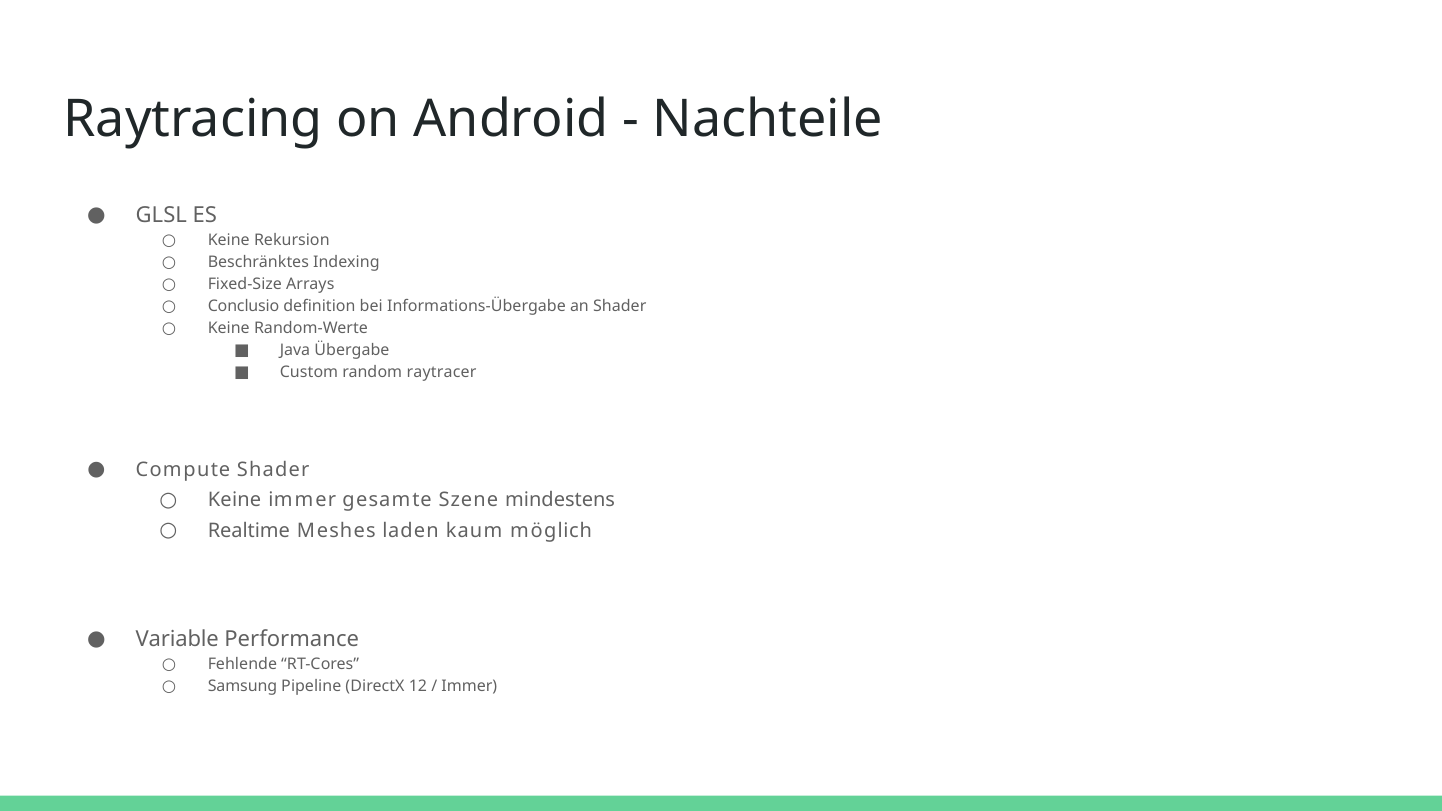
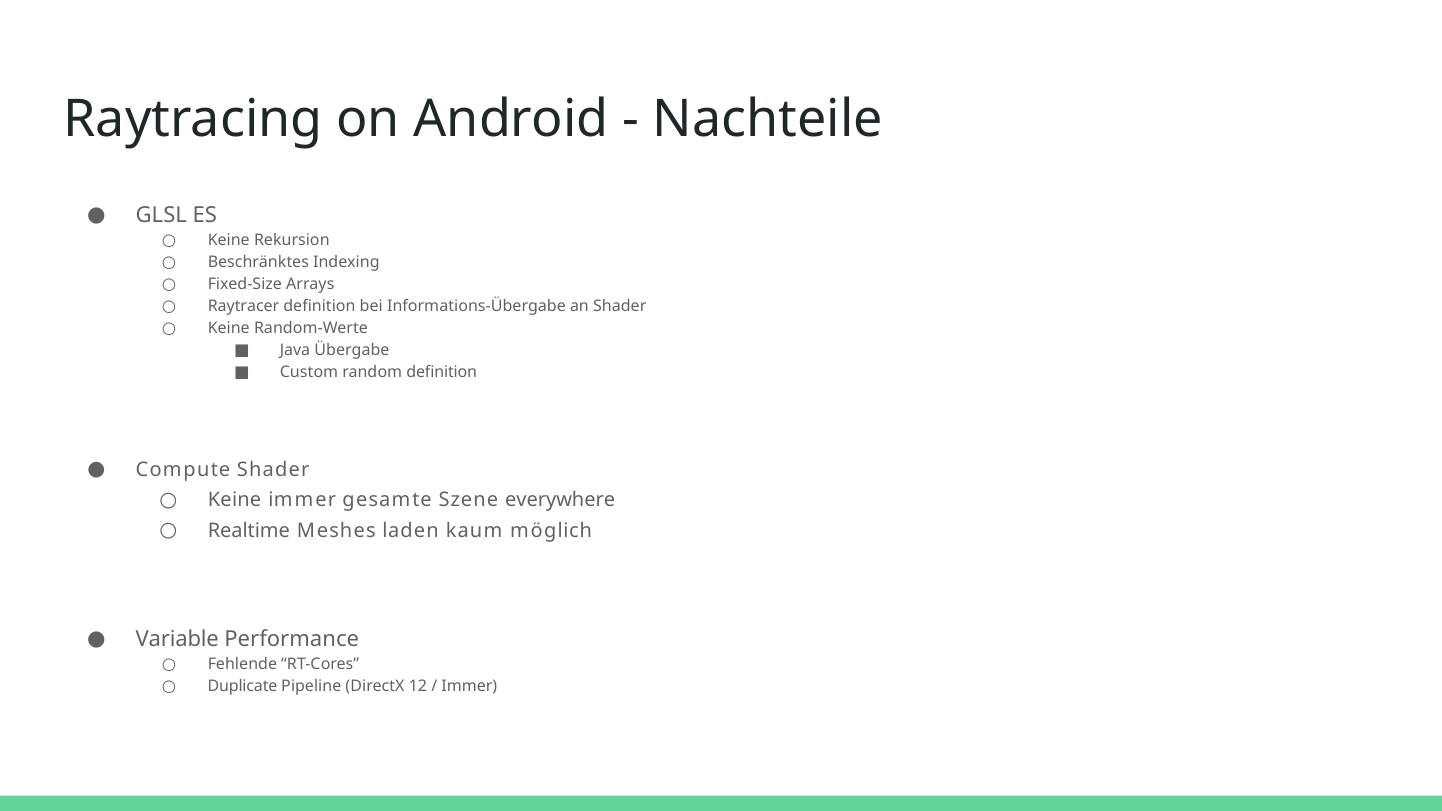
Conclusio: Conclusio -> Raytracer (244, 306)
random raytracer: raytracer -> definition (442, 372)
mindestens: mindestens -> everywhere (560, 500)
Samsung: Samsung -> Duplicate (243, 686)
